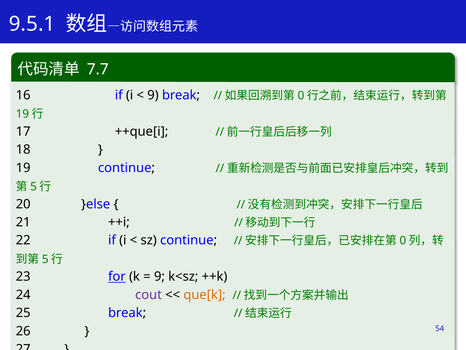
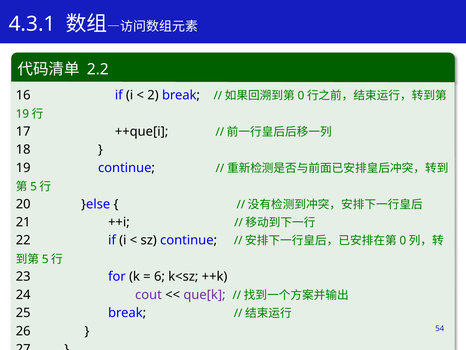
9.5.1: 9.5.1 -> 4.3.1 (32, 24)
7.7: 7.7 -> 2.2 (98, 69)
9: 9 -> 2 (153, 95)
for underline: present -> none (117, 276)
9: 9 -> 6 (159, 276)
que[k colour: orange -> purple (205, 294)
